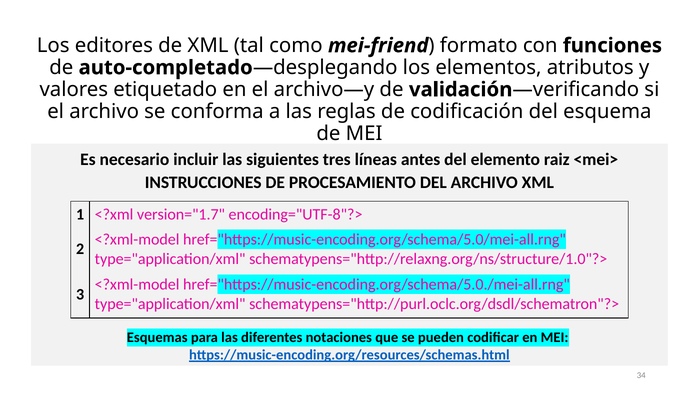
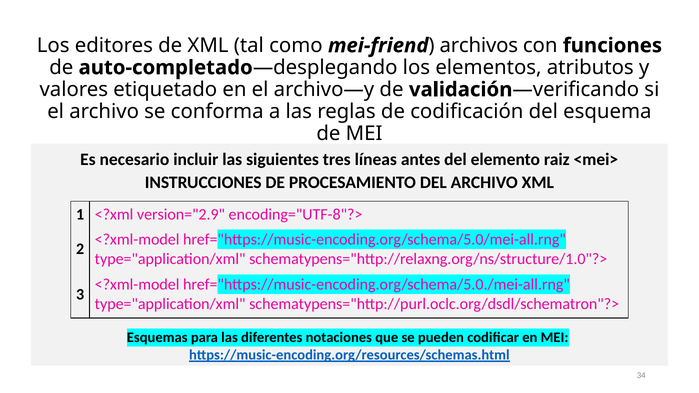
formato: formato -> archivos (479, 46)
version="1.7: version="1.7 -> version="2.9 (181, 214)
